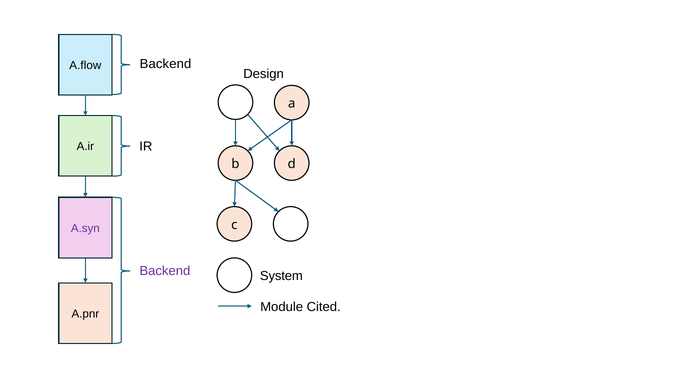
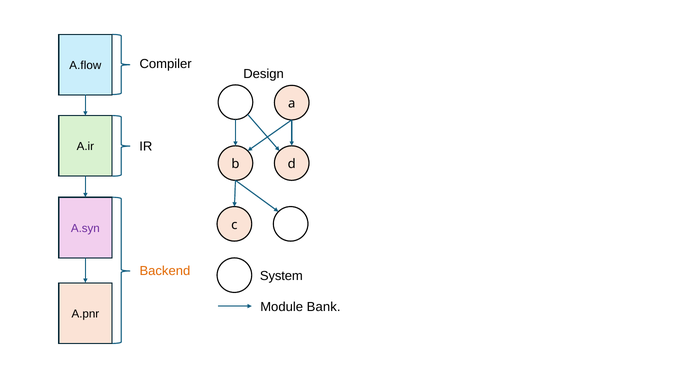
Backend: Backend -> Compiler (166, 64)
Backend colour: purple -> orange (165, 271)
Cited: Cited -> Bank (324, 307)
